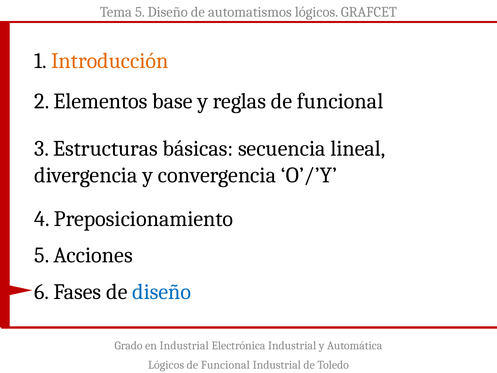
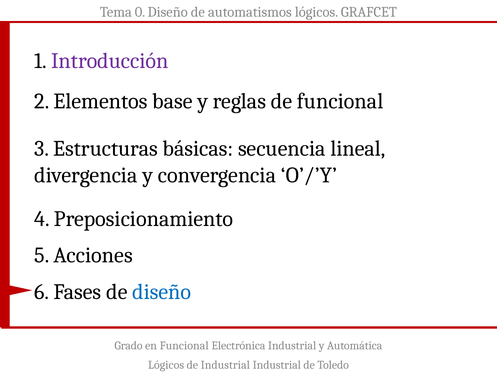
Tema 5: 5 -> 0 (140, 12)
Introducción colour: orange -> purple (110, 61)
en Industrial: Industrial -> Funcional (184, 345)
Funcional: Funcional -> Industrial (225, 365)
